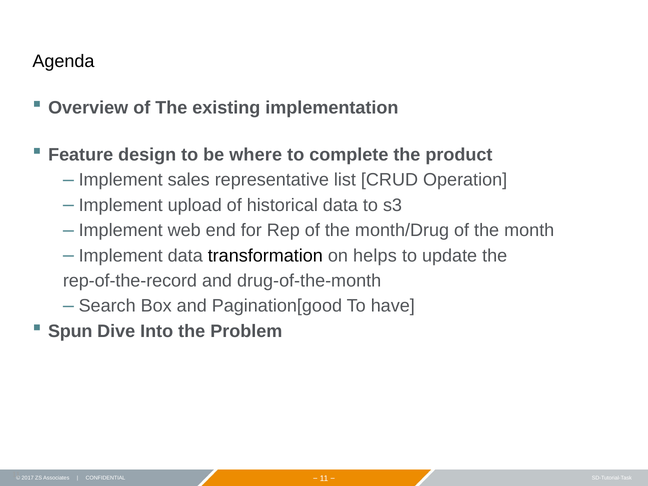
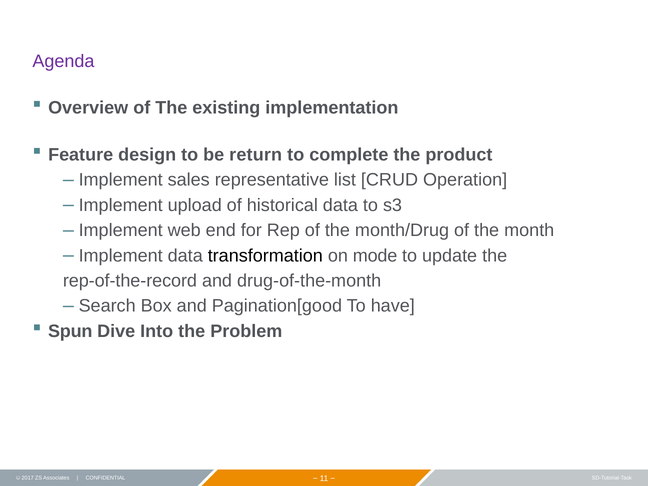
Agenda colour: black -> purple (63, 61)
where: where -> return (256, 155)
helps: helps -> mode (375, 256)
